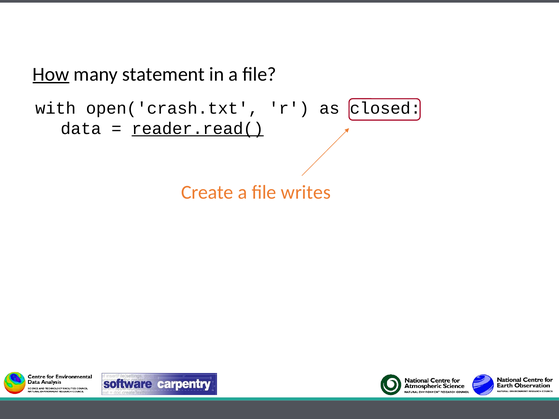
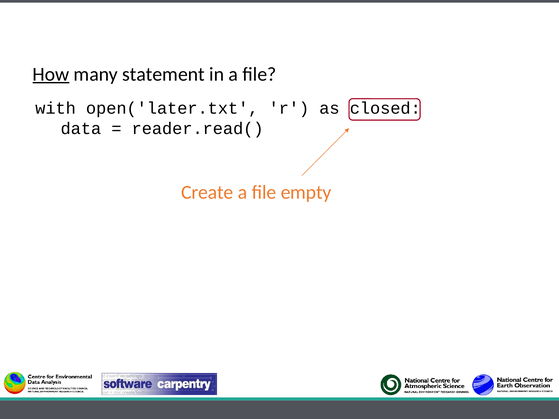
open('crash.txt: open('crash.txt -> open('later.txt (172, 108)
reader.read( underline: present -> none (198, 129)
writes: writes -> empty (306, 192)
